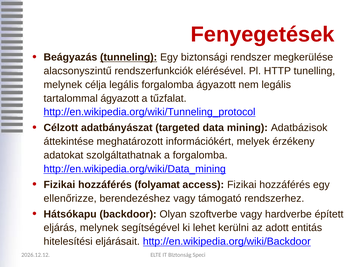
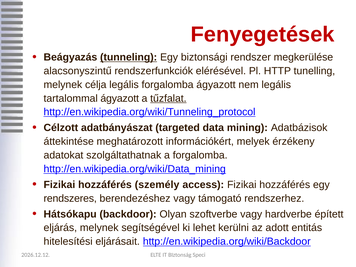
tűzfalat underline: none -> present (168, 98)
folyamat: folyamat -> személy (157, 185)
ellenőrizze: ellenőrizze -> rendszeres (70, 198)
